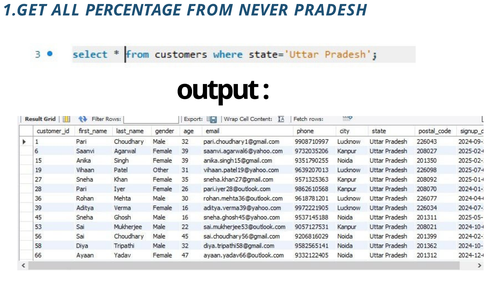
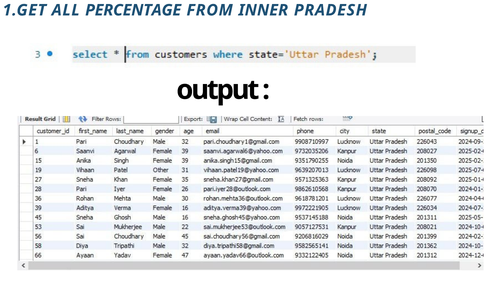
NEVER: NEVER -> INNER (263, 10)
